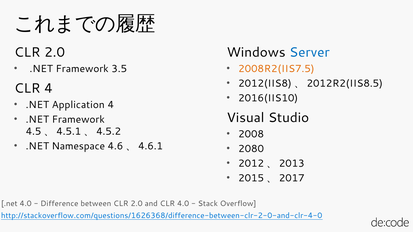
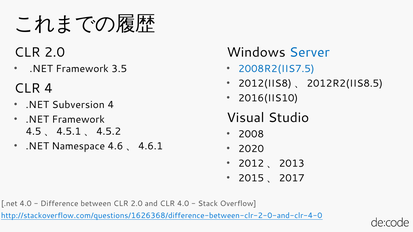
2008R2(IIS7.5 colour: orange -> blue (276, 69)
Application: Application -> Subversion (78, 105)
2080: 2080 -> 2020 (251, 149)
